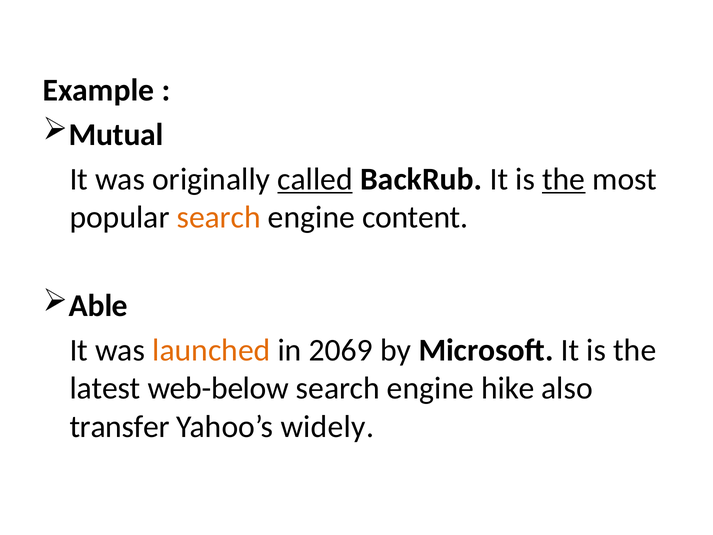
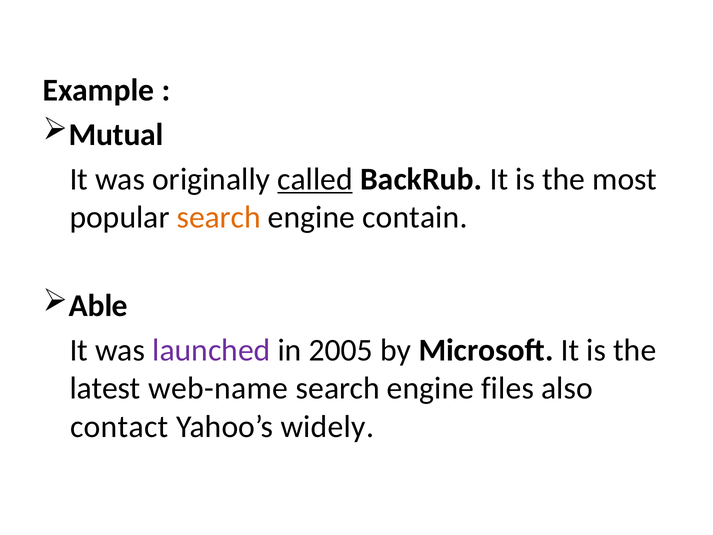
the underline: present -> none (564, 179)
content: content -> contain (415, 217)
launched colour: orange -> purple (211, 350)
2069: 2069 -> 2005 (341, 350)
web-below: web-below -> web-name (218, 388)
hike: hike -> files (508, 388)
transfer: transfer -> contact (119, 426)
